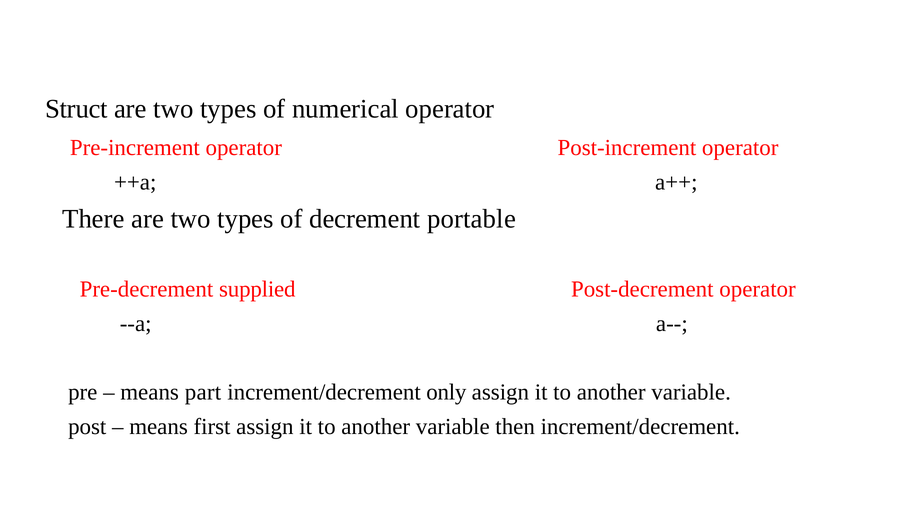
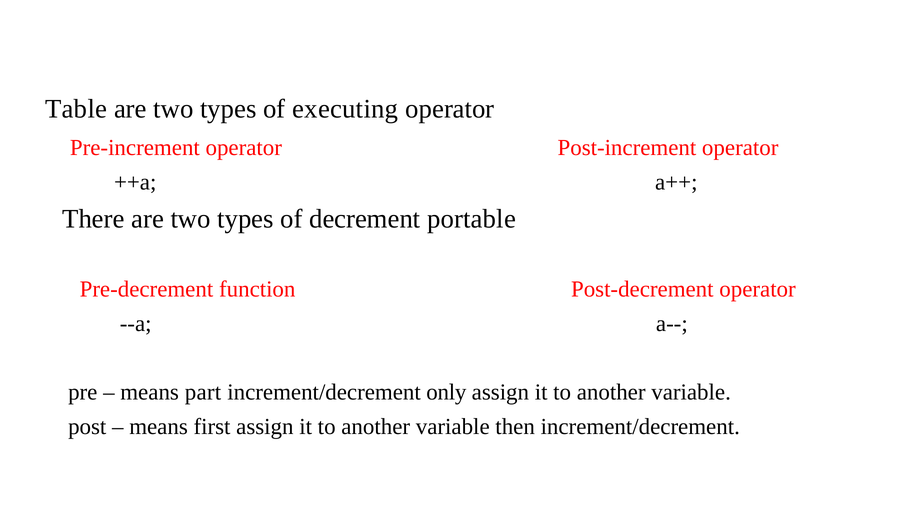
Struct: Struct -> Table (76, 109)
numerical: numerical -> executing (345, 109)
supplied: supplied -> function (257, 290)
